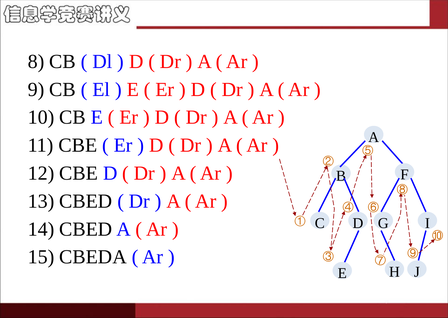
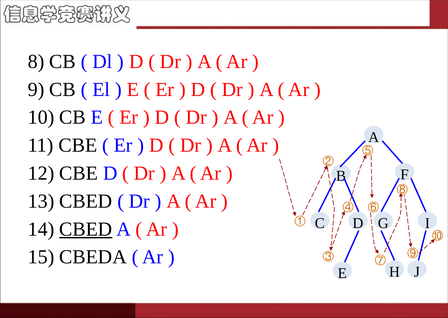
CBED underline: none -> present (86, 229)
